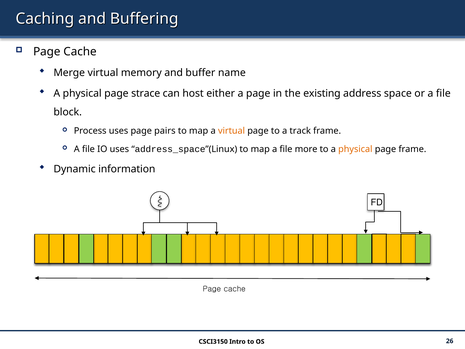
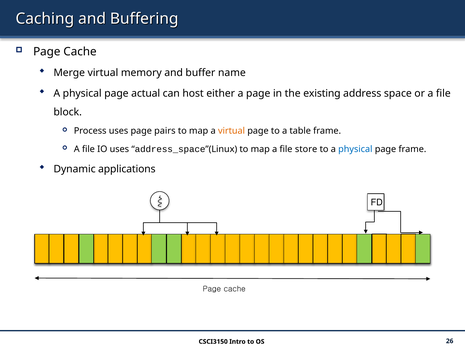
strace: strace -> actual (146, 93)
track: track -> table (300, 131)
more: more -> store (306, 149)
physical colour: orange -> blue (355, 149)
information: information -> applications (127, 169)
